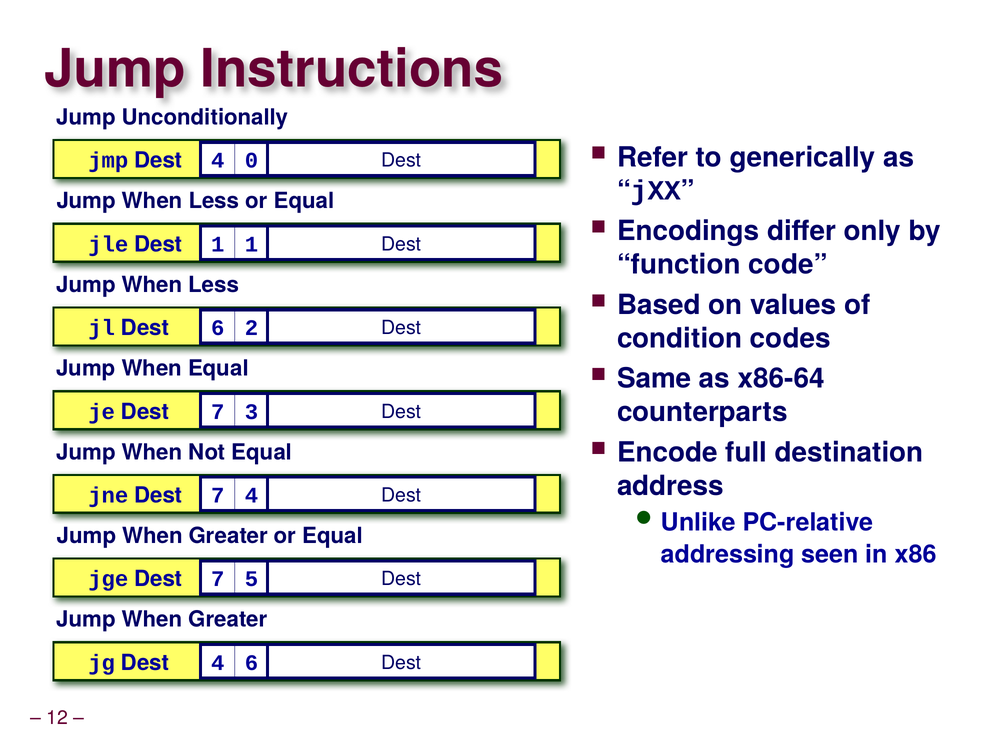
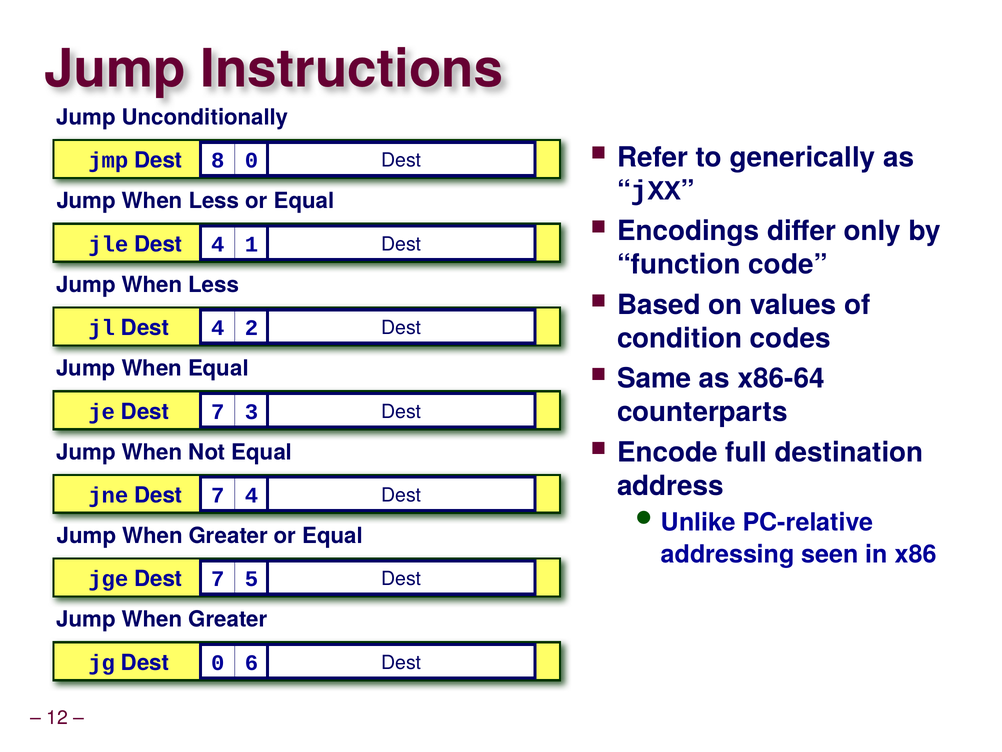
jmp Dest 4: 4 -> 8 (218, 161)
jle Dest 1: 1 -> 4 (218, 244)
jl Dest 6: 6 -> 4 (218, 328)
jg Dest 4: 4 -> 0 (218, 662)
